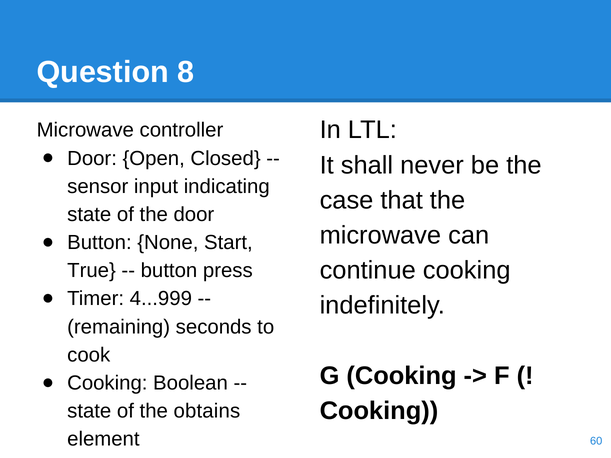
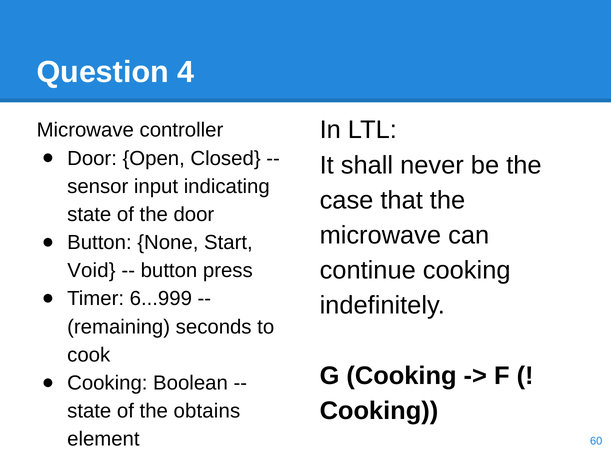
8: 8 -> 4 (186, 72)
True: True -> Void (91, 271)
4...999: 4...999 -> 6...999 (161, 299)
